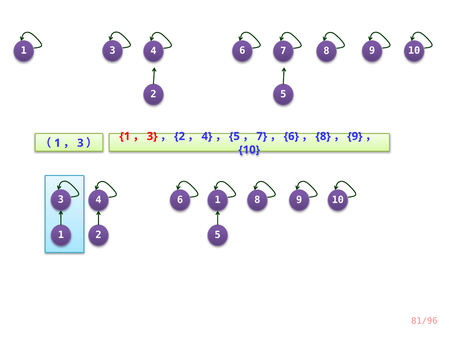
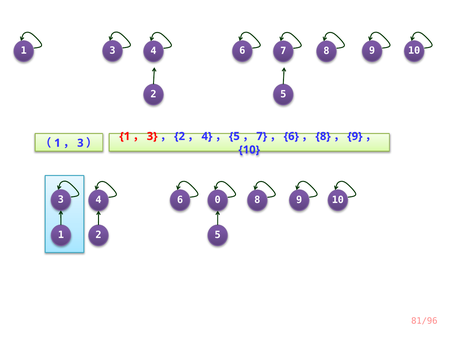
6 1: 1 -> 0 (218, 200)
